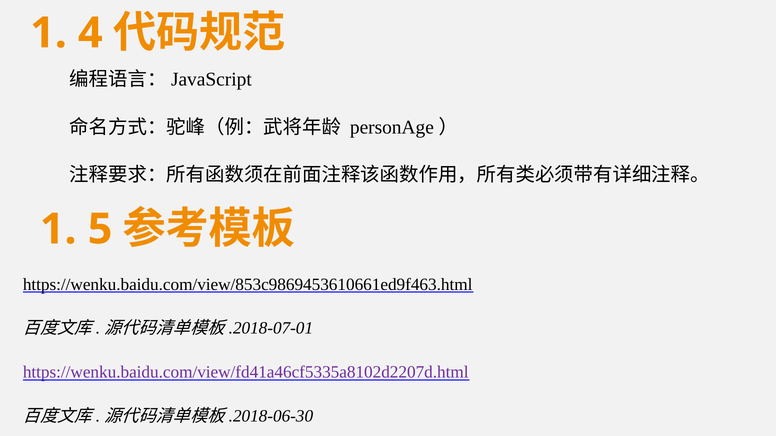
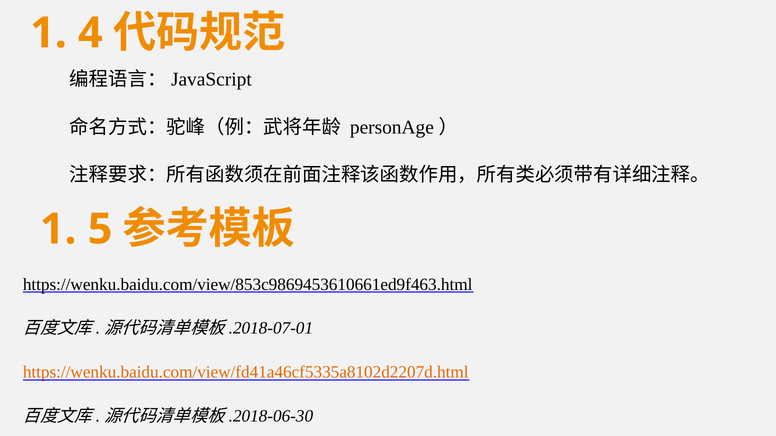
https://wenku.baidu.com/view/fd41a46cf5335a8102d2207d.html colour: purple -> orange (246, 373)
